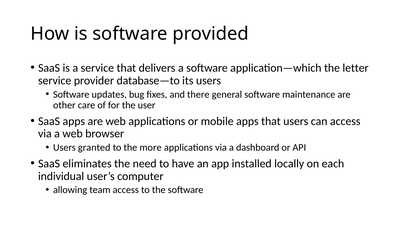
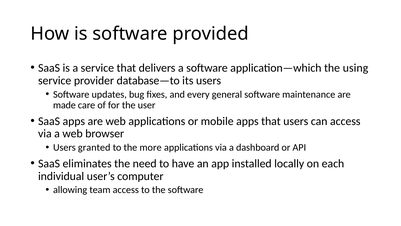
letter: letter -> using (356, 68)
there: there -> every (198, 94)
other: other -> made (64, 105)
